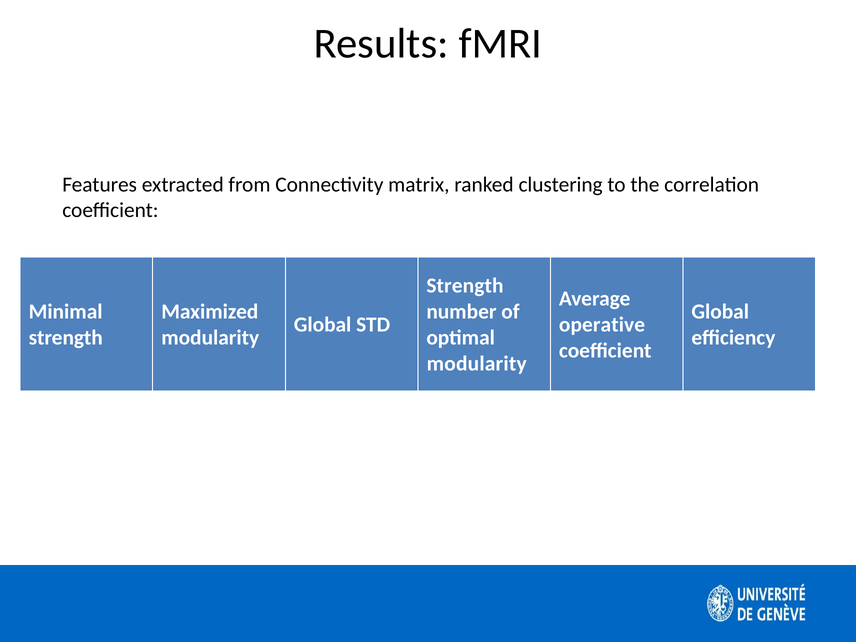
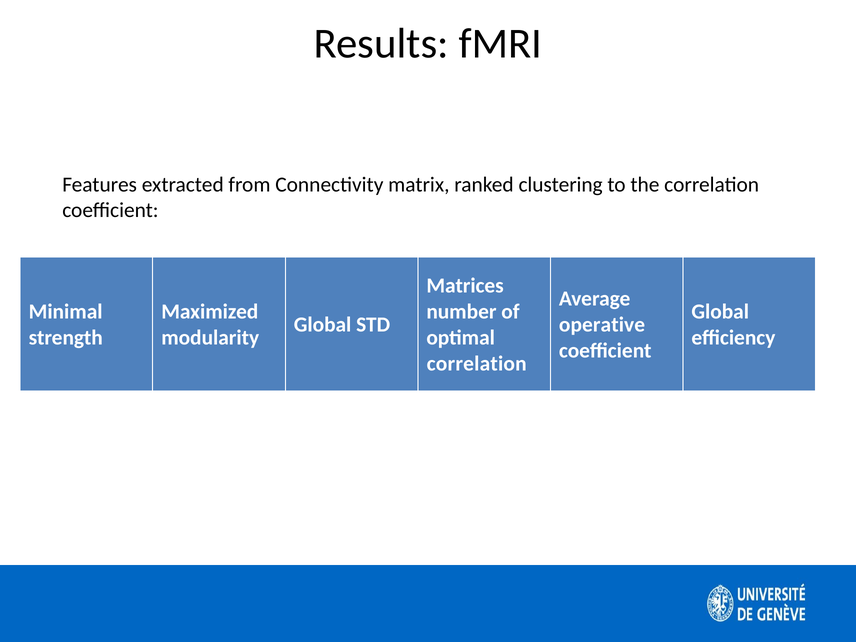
Strength: Strength -> Matrices (465, 286)
modularity: modularity -> correlation (477, 364)
